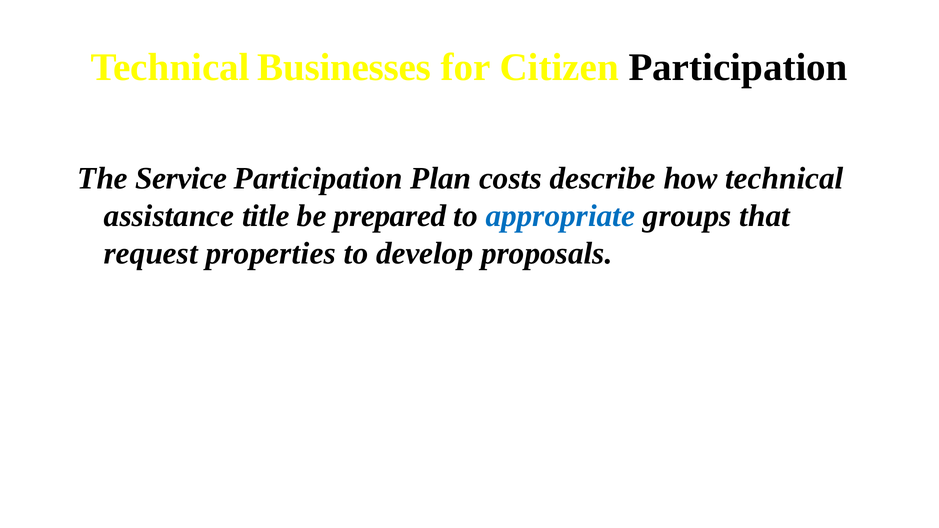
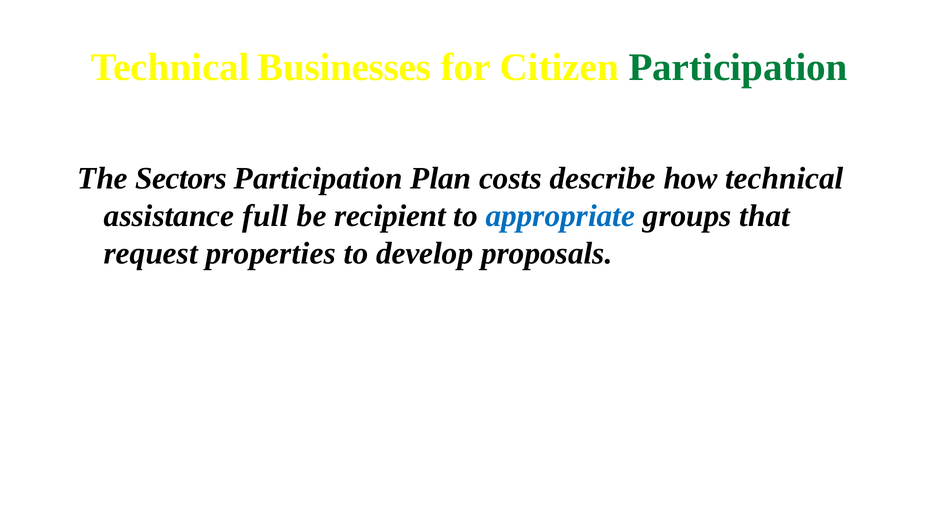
Participation colour: black -> green (738, 67)
Service: Service -> Sectors (181, 178)
title: title -> full (265, 216)
prepared: prepared -> recipient (390, 216)
